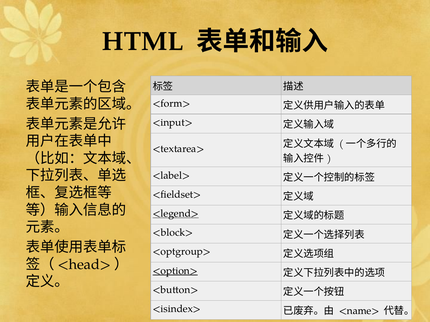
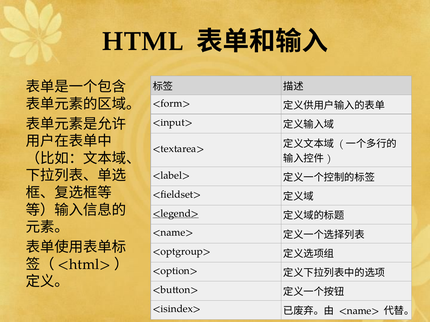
<block>: <block> -> <name> (173, 233)
<head>: <head> -> <html> (84, 265)
<option> underline: present -> none (175, 271)
